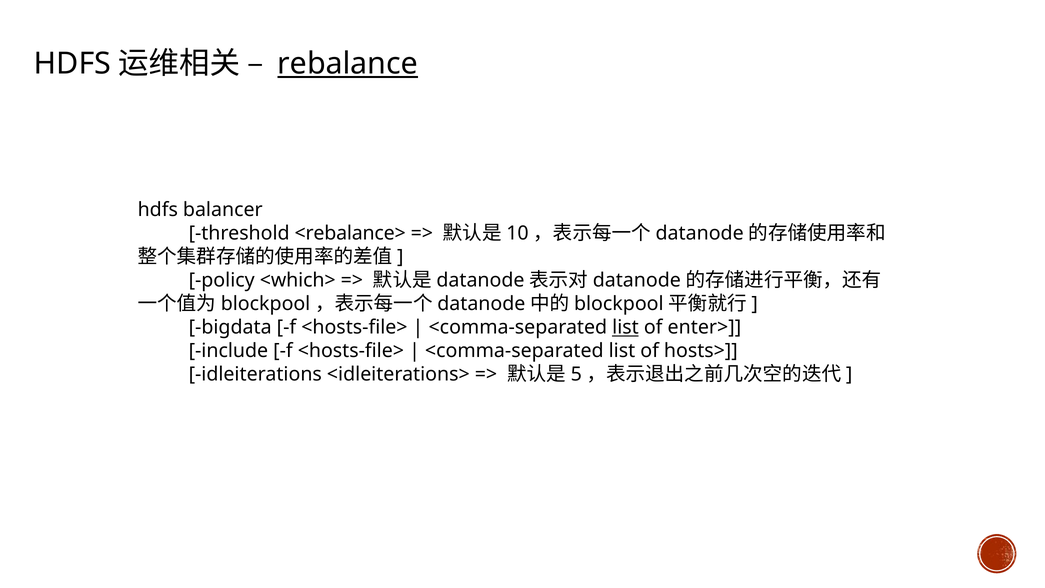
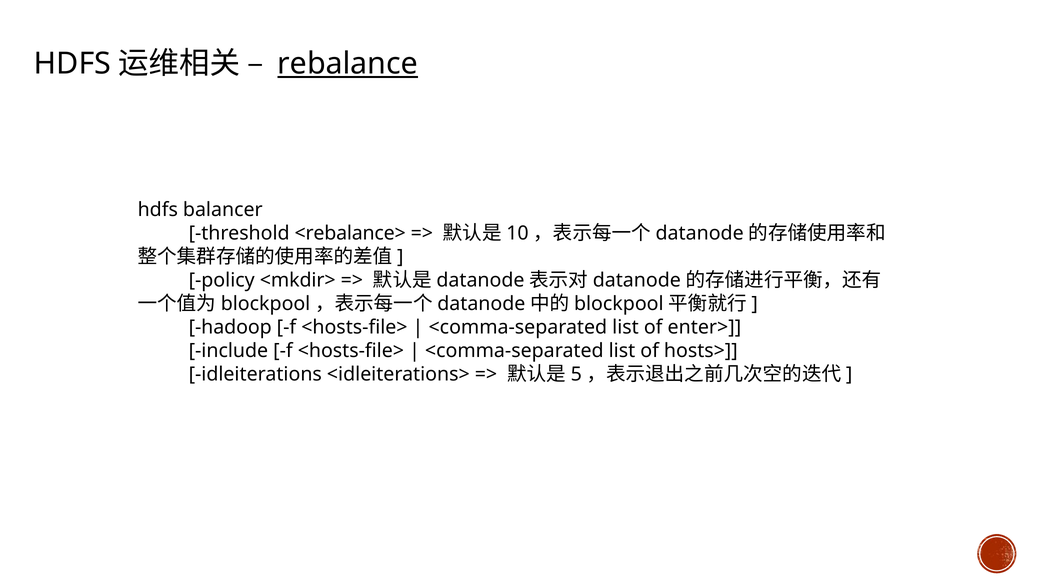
<which>: <which> -> <mkdir> (298, 280)
bigdata: bigdata -> hadoop (230, 327)
list underline: present -> none (625, 327)
